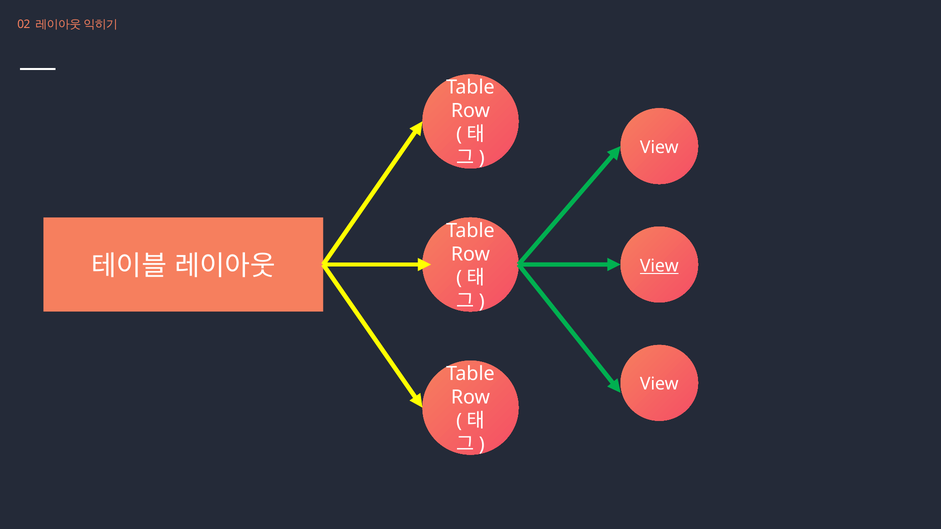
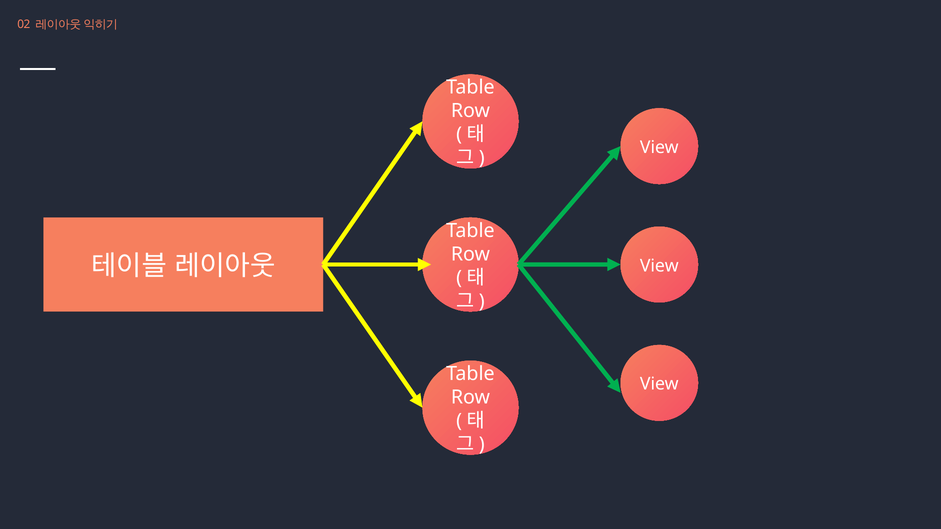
View underline: present -> none (659, 266)
